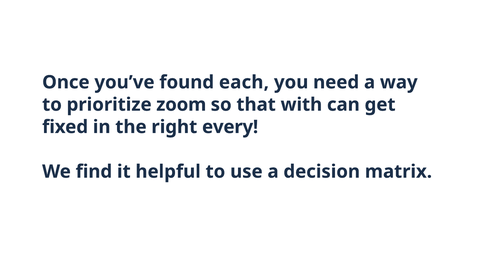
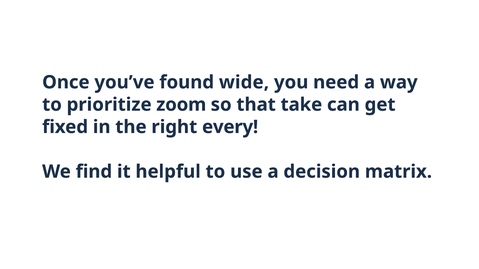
each: each -> wide (244, 82)
with: with -> take (301, 105)
